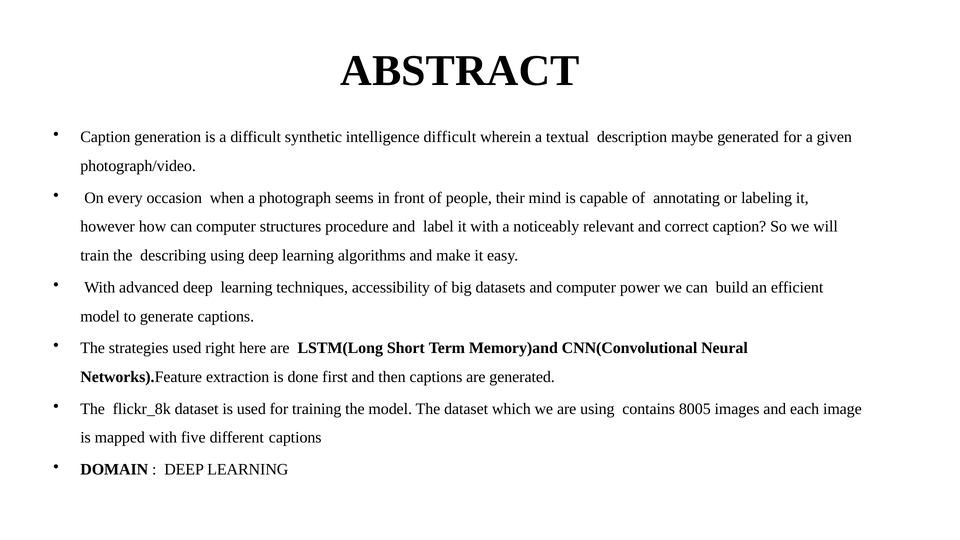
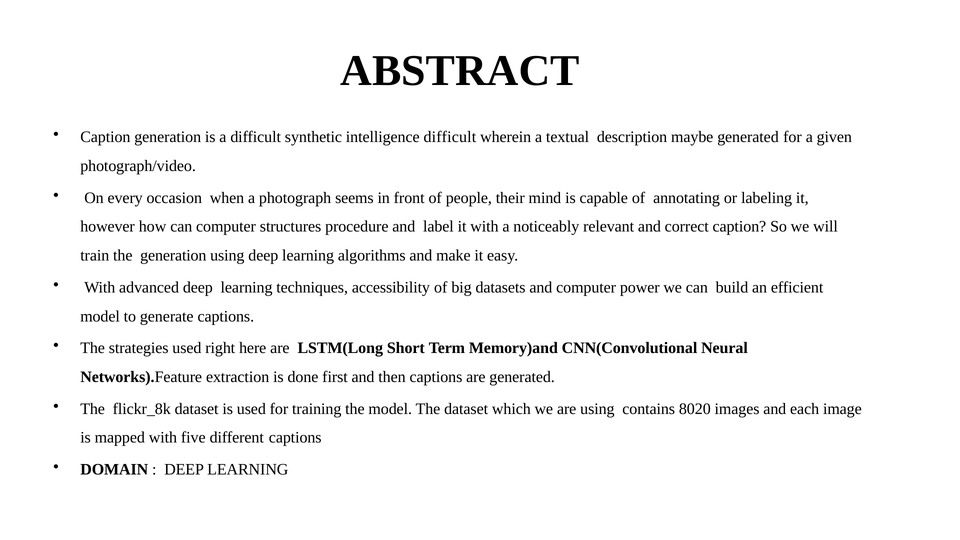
the describing: describing -> generation (173, 255)
8005: 8005 -> 8020 (695, 409)
